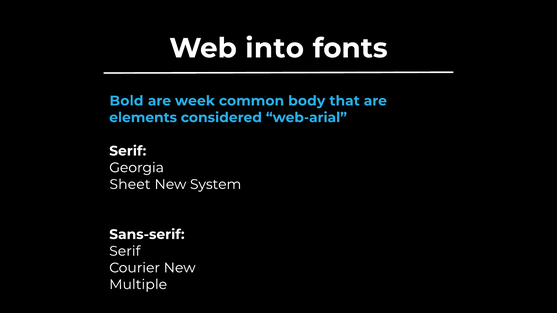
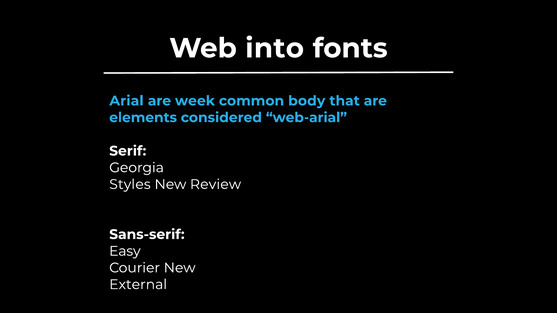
Bold: Bold -> Arial (126, 101)
Sheet: Sheet -> Styles (130, 185)
System: System -> Review (216, 185)
Serif: Serif -> Easy (125, 251)
Multiple: Multiple -> External (138, 285)
